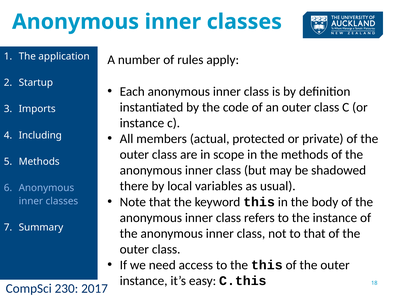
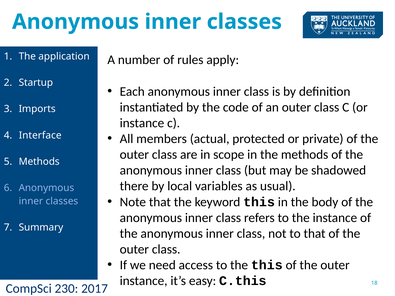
Including: Including -> Interface (40, 135)
